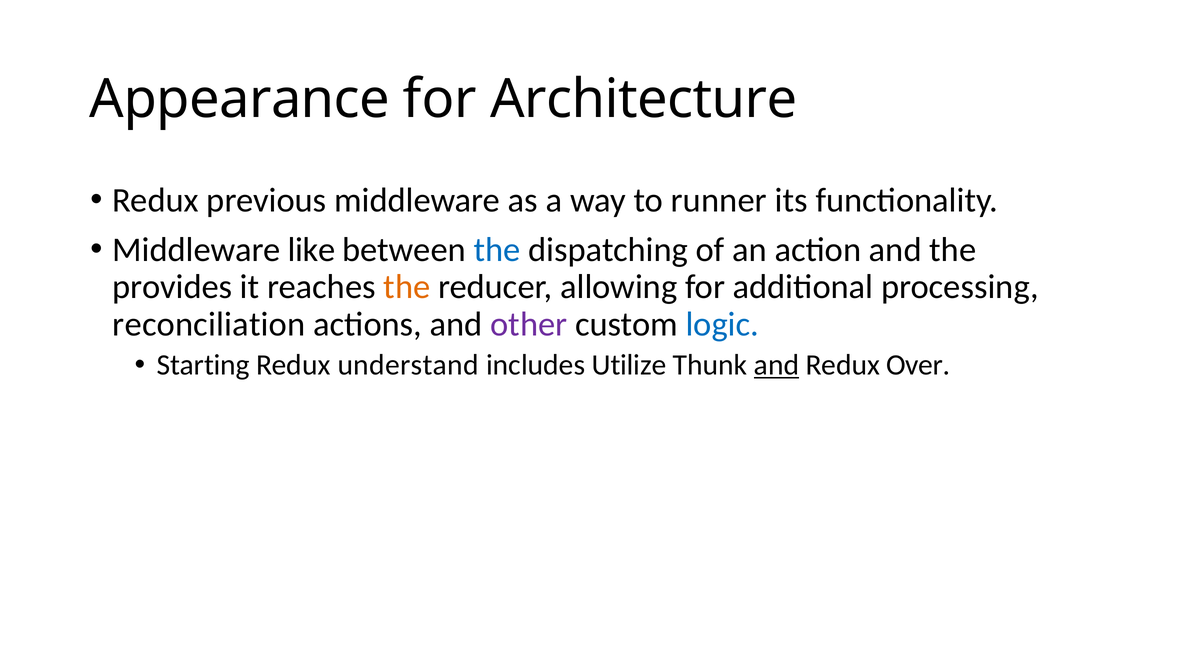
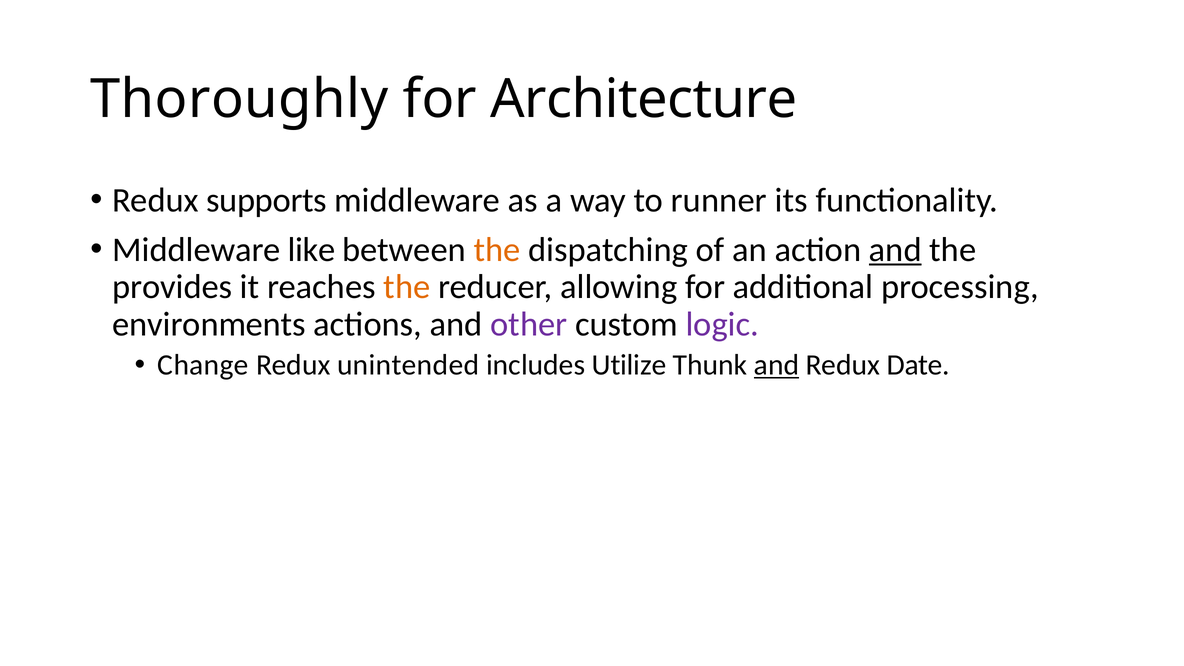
Appearance: Appearance -> Thoroughly (239, 99)
previous: previous -> supports (267, 200)
the colour: blue -> orange (497, 250)
and underline: none -> present (895, 250)
reconciliation: reconciliation -> environments (209, 324)
logic colour: blue -> purple (722, 324)
Starting: Starting -> Change (203, 365)
understand: understand -> unintended (408, 365)
Over: Over -> Date (918, 365)
